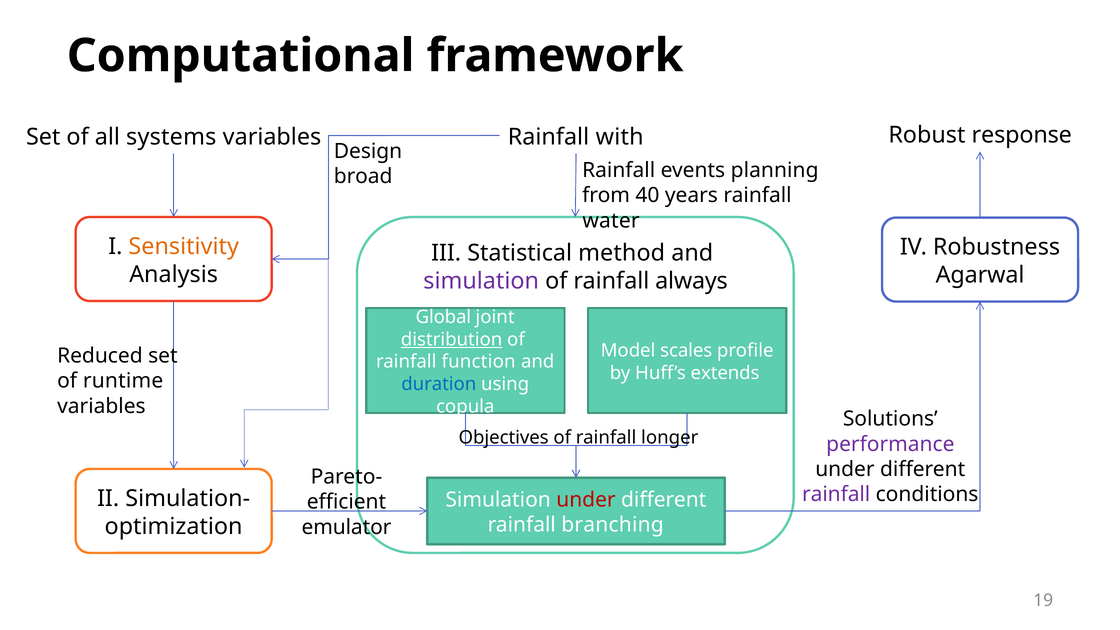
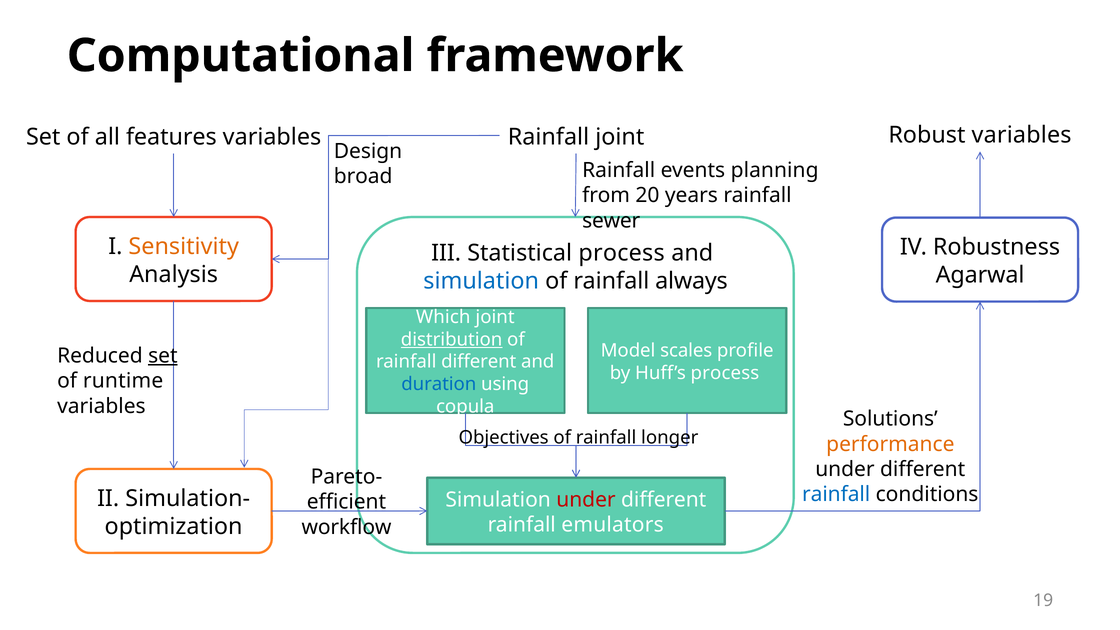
Robust response: response -> variables (1022, 135)
systems: systems -> features (171, 137)
Rainfall with: with -> joint (620, 137)
40: 40 -> 20 (647, 195)
water: water -> sewer (611, 221)
Statistical method: method -> process (622, 253)
simulation colour: purple -> blue (481, 281)
Global: Global -> Which (443, 317)
set underline: none -> present (163, 356)
rainfall function: function -> different (479, 362)
Huff’s extends: extends -> process (725, 373)
performance colour: purple -> orange (890, 444)
rainfall colour: purple -> blue (836, 495)
branching: branching -> emulators (613, 525)
emulator: emulator -> workflow (346, 527)
